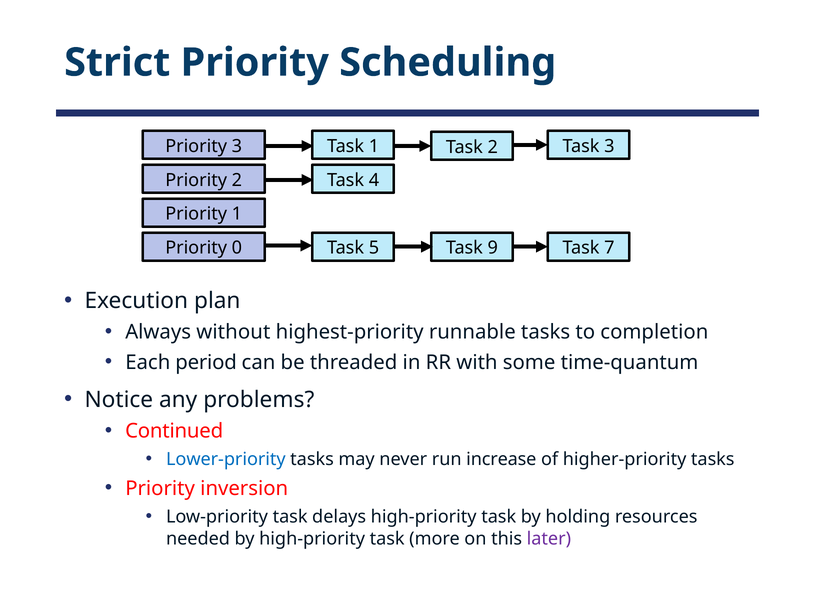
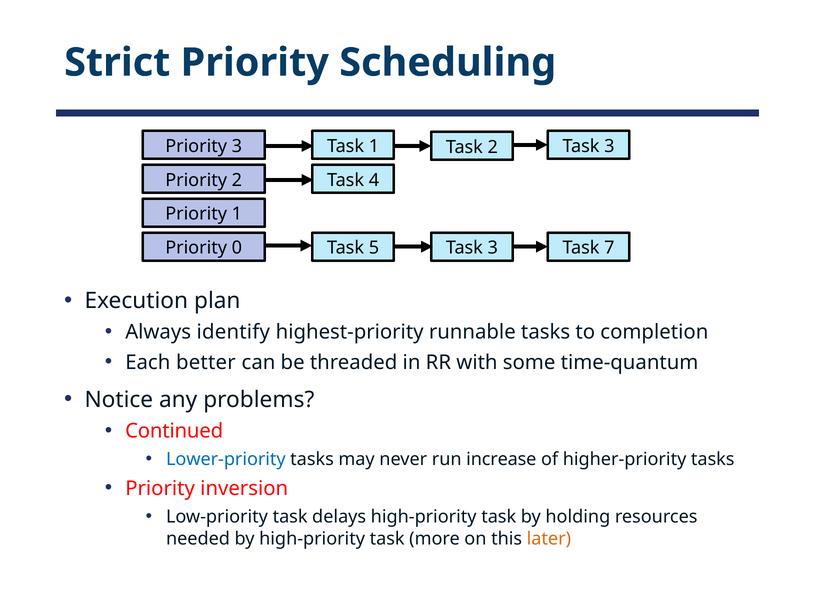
5 Task 9: 9 -> 3 (493, 248)
without: without -> identify (233, 332)
period: period -> better (206, 362)
later colour: purple -> orange (549, 539)
